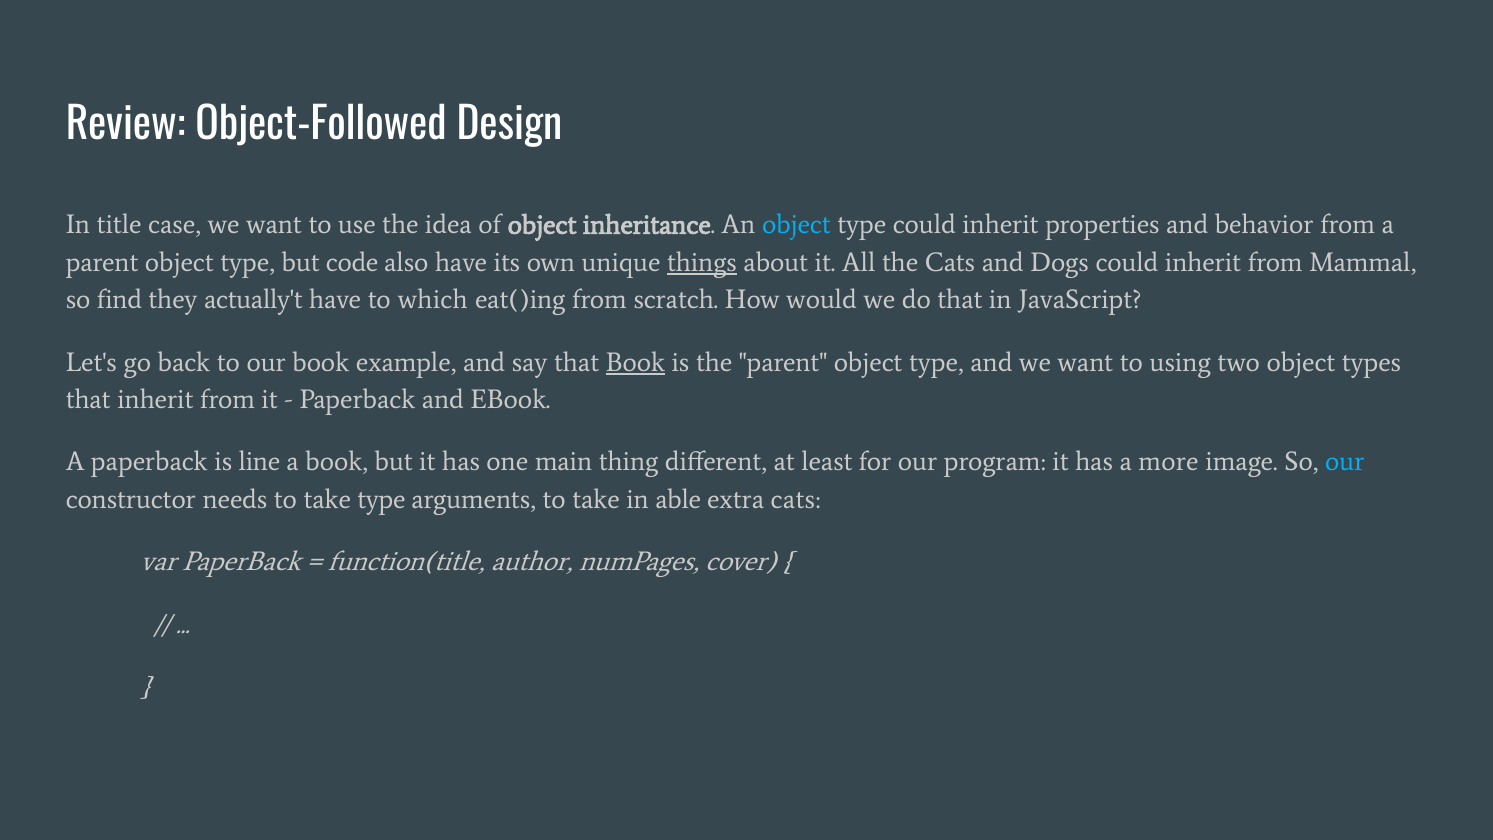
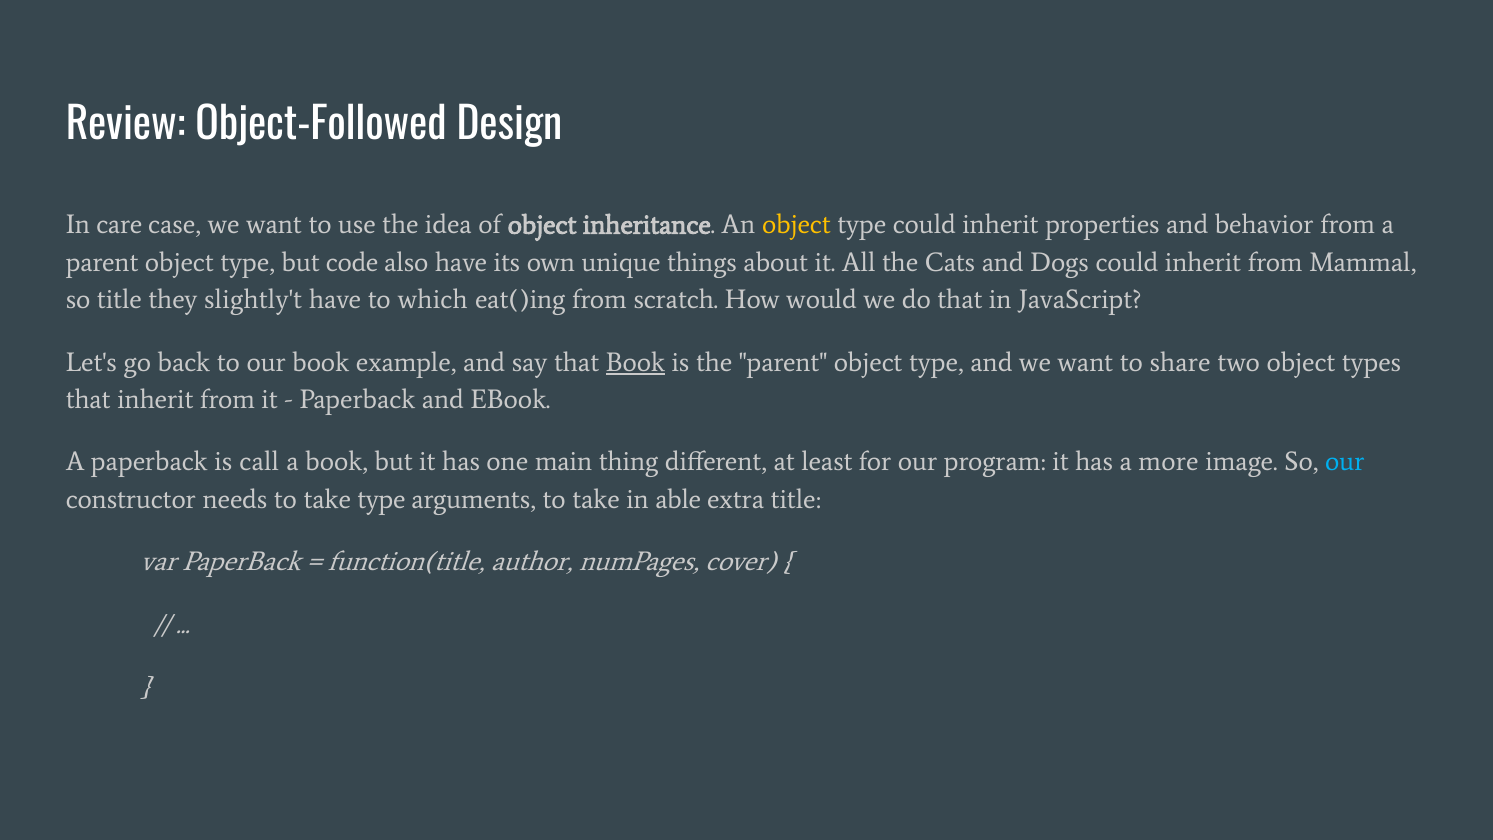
title: title -> care (119, 225)
object colour: light blue -> yellow (796, 225)
things underline: present -> none (702, 262)
so find: find -> title (119, 300)
actually't: actually't -> slightly't (253, 300)
using: using -> share (1180, 362)
line: line -> call (259, 462)
extra cats: cats -> title (796, 499)
